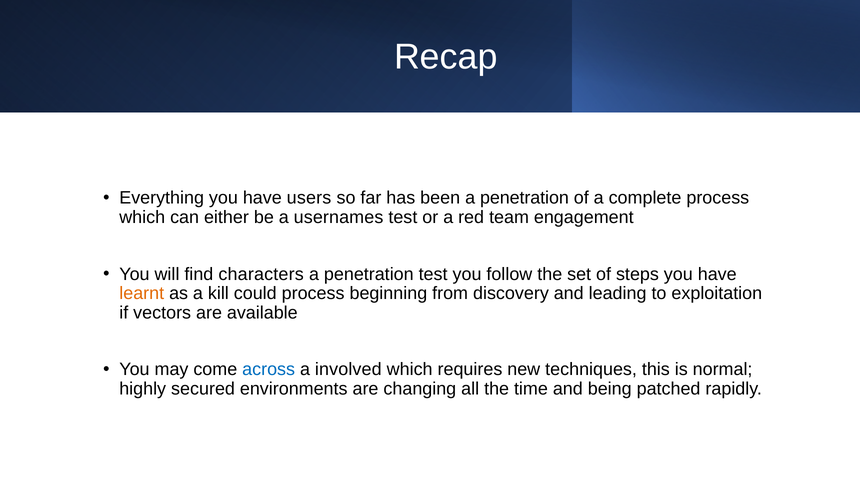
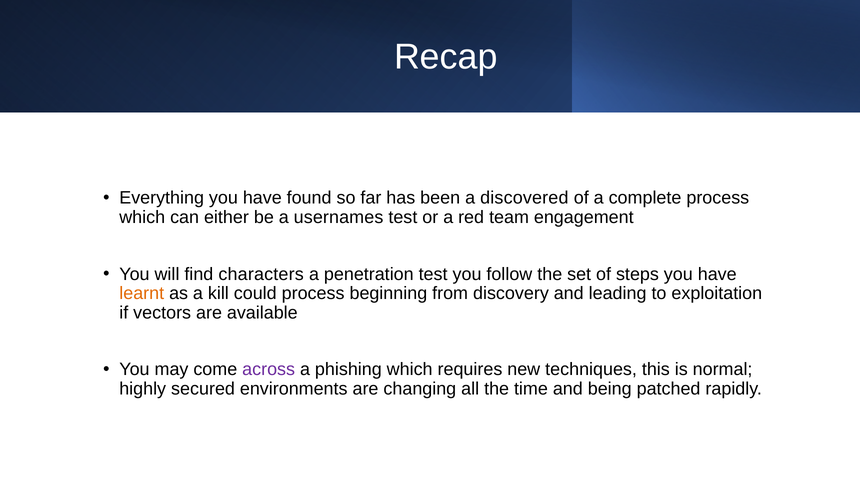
users: users -> found (309, 198)
been a penetration: penetration -> discovered (524, 198)
across colour: blue -> purple (269, 369)
involved: involved -> phishing (348, 369)
